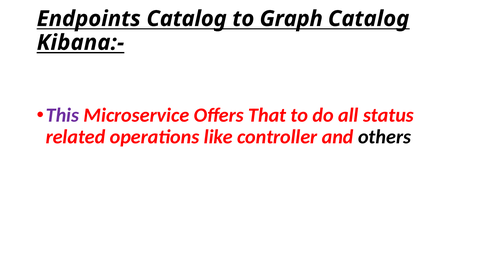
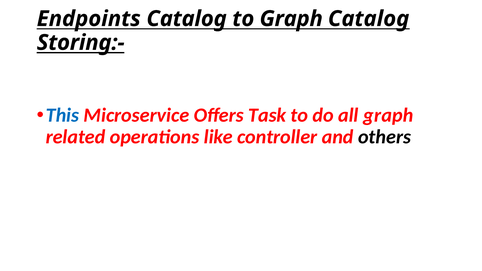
Kibana:-: Kibana:- -> Storing:- (81, 43)
This colour: purple -> blue (62, 115)
That: That -> Task (267, 115)
all status: status -> graph (388, 115)
